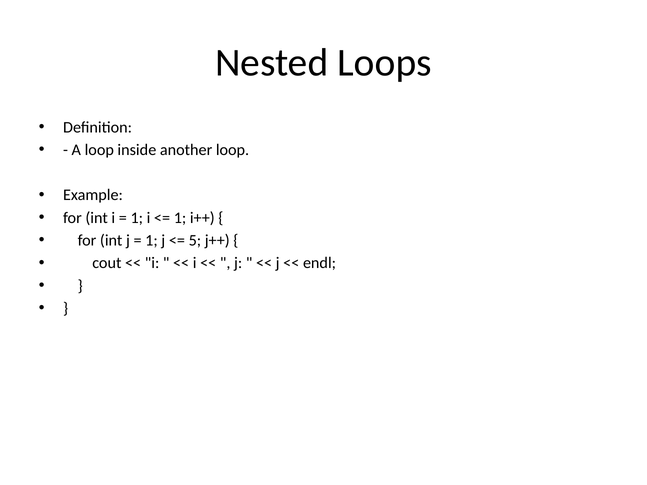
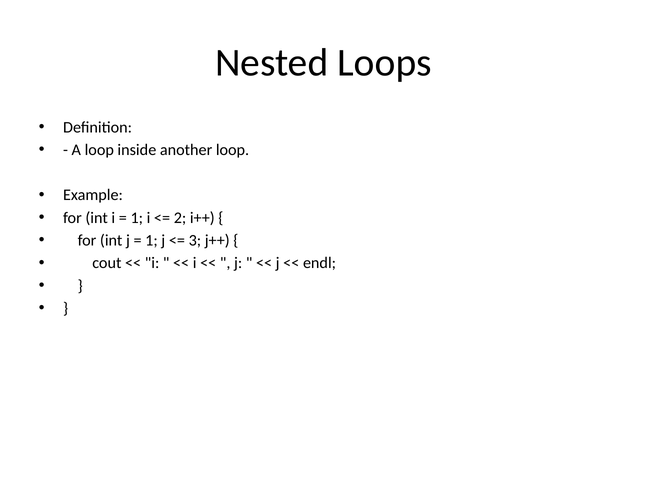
1: 1 -> 2 (180, 218)
5: 5 -> 3 (195, 241)
